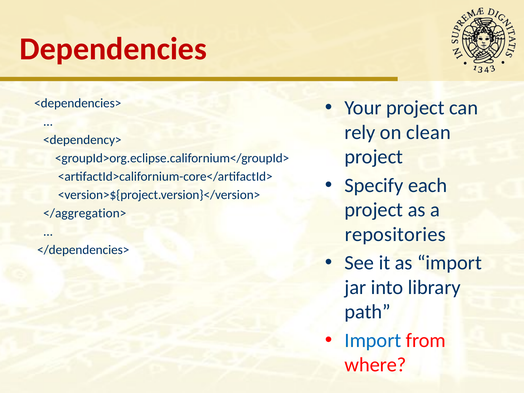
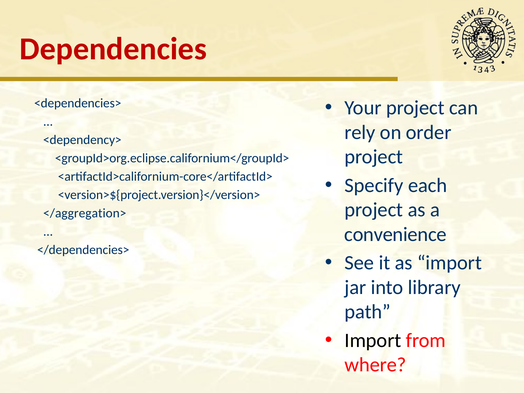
clean: clean -> order (429, 132)
repositories: repositories -> convenience (395, 234)
Import colour: blue -> black (373, 340)
